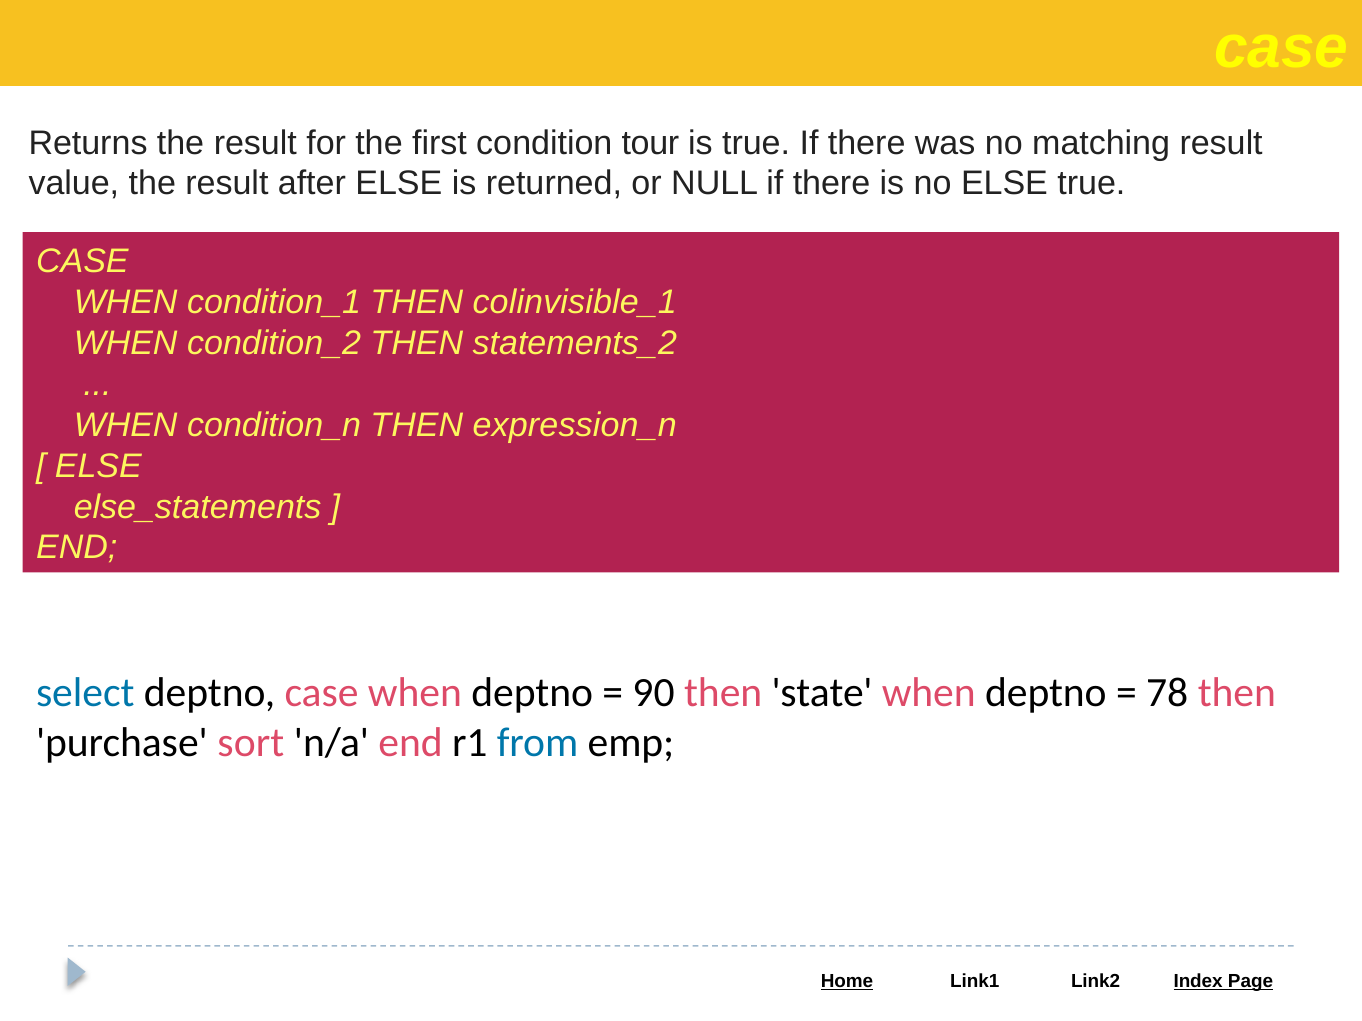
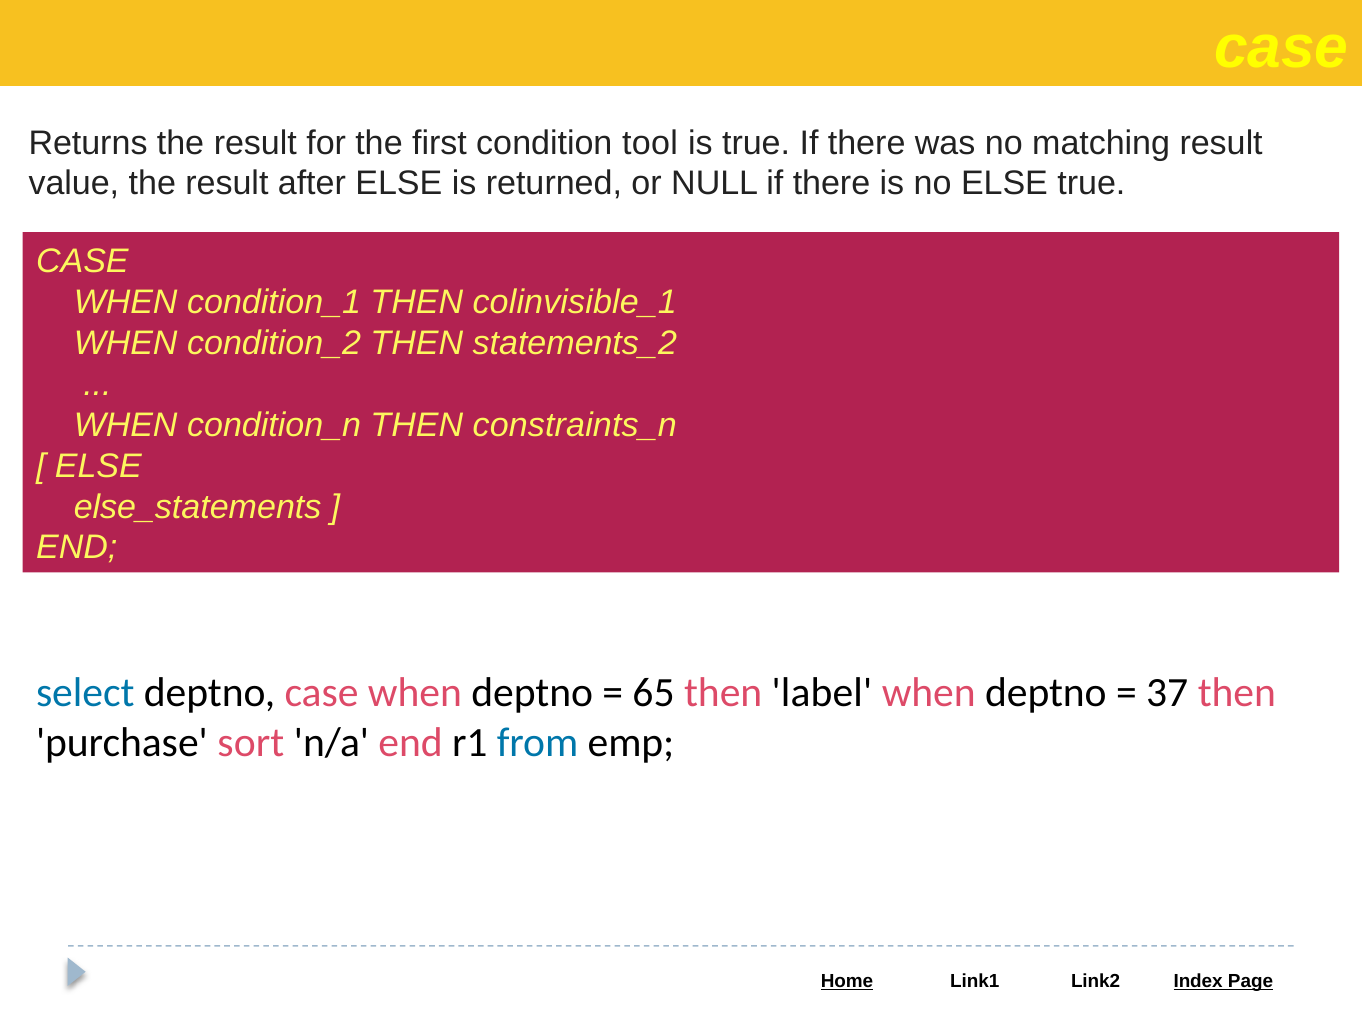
tour: tour -> tool (650, 143)
expression_n: expression_n -> constraints_n (575, 425)
90: 90 -> 65 (654, 693)
state: state -> label (822, 693)
78: 78 -> 37 (1167, 693)
